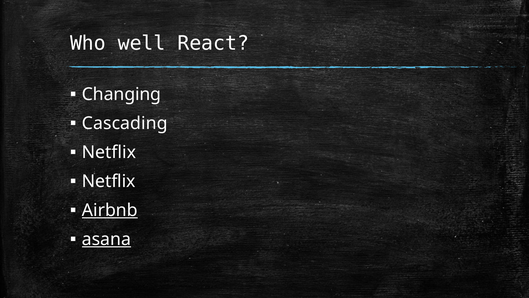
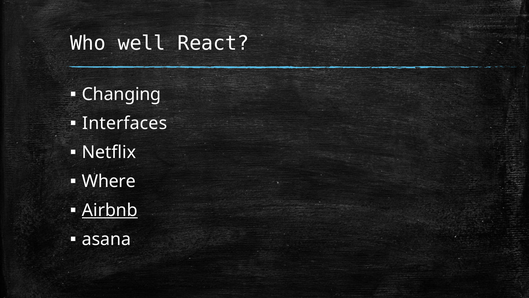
Cascading: Cascading -> Interfaces (125, 123)
Netflix: Netflix -> Where (109, 181)
asana underline: present -> none (106, 239)
